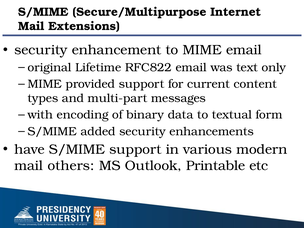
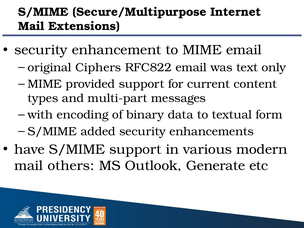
Lifetime: Lifetime -> Ciphers (98, 67)
Printable: Printable -> Generate (216, 166)
